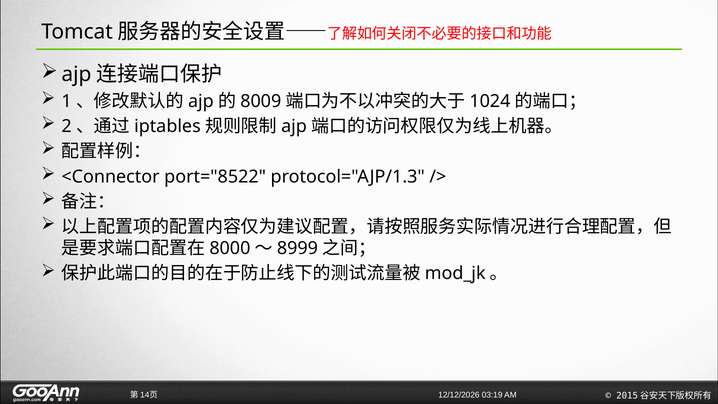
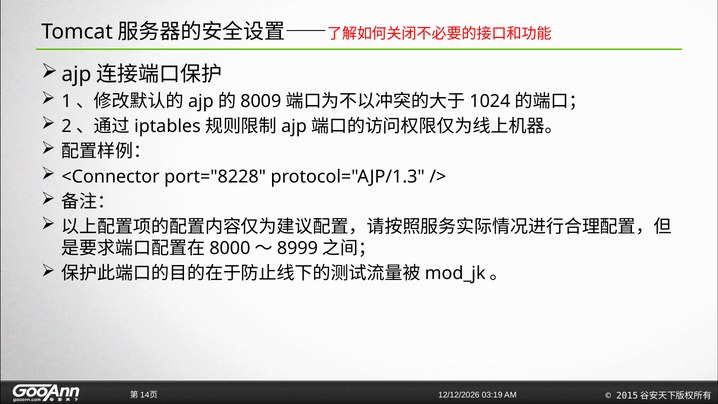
port="8522: port="8522 -> port="8228 (215, 177)
